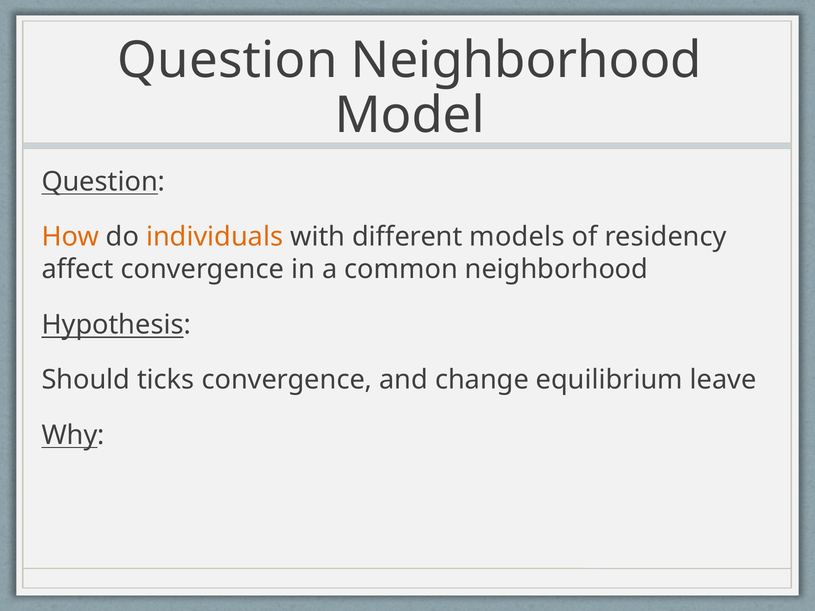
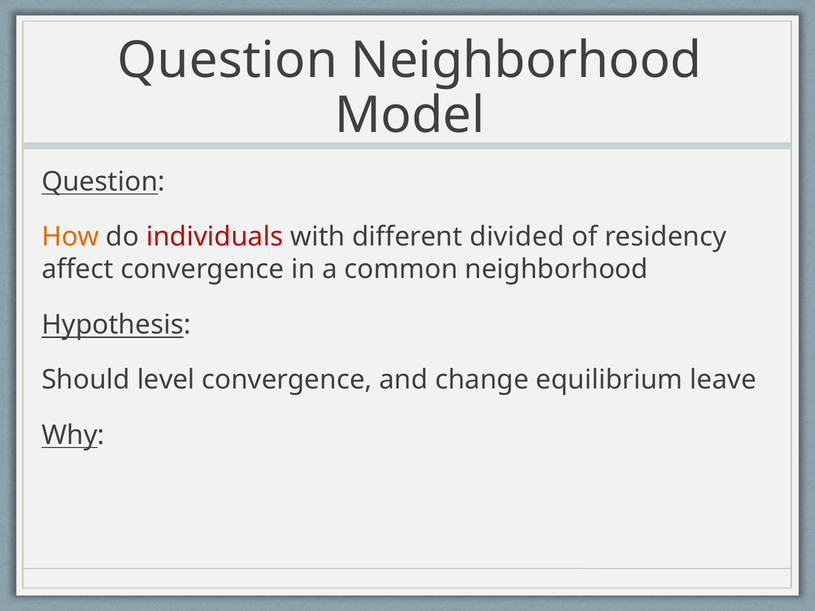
individuals colour: orange -> red (215, 237)
models: models -> divided (517, 237)
ticks: ticks -> level (166, 380)
